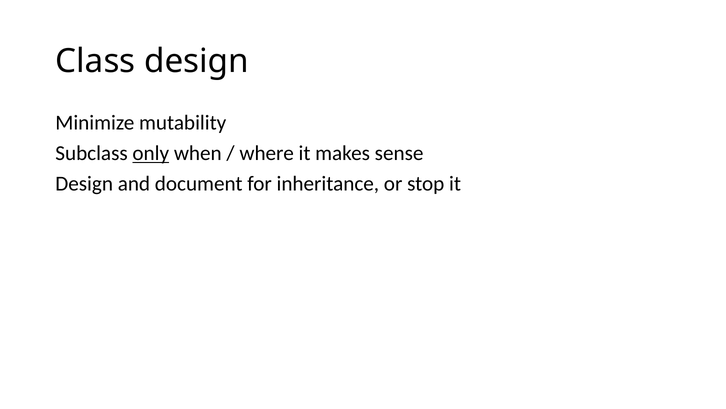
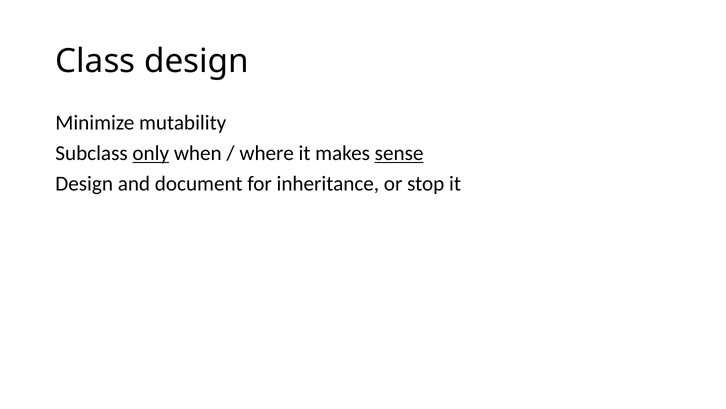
sense underline: none -> present (399, 153)
